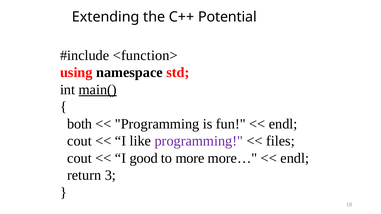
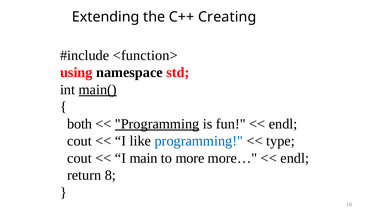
Potential: Potential -> Creating (227, 17)
Programming underline: none -> present (157, 124)
programming colour: purple -> blue (199, 141)
files: files -> type (280, 141)
good: good -> main (144, 158)
3: 3 -> 8 (110, 175)
